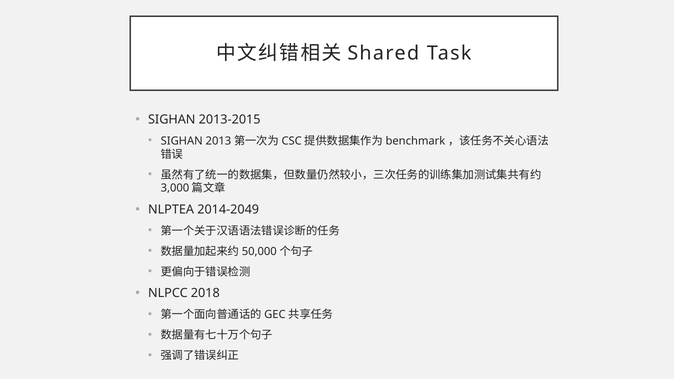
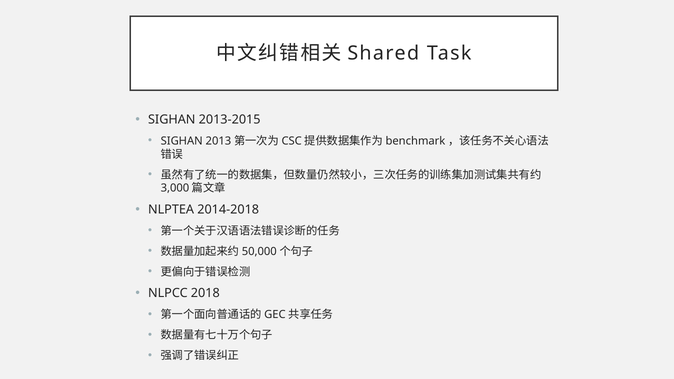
2014-2049: 2014-2049 -> 2014-2018 (228, 210)
